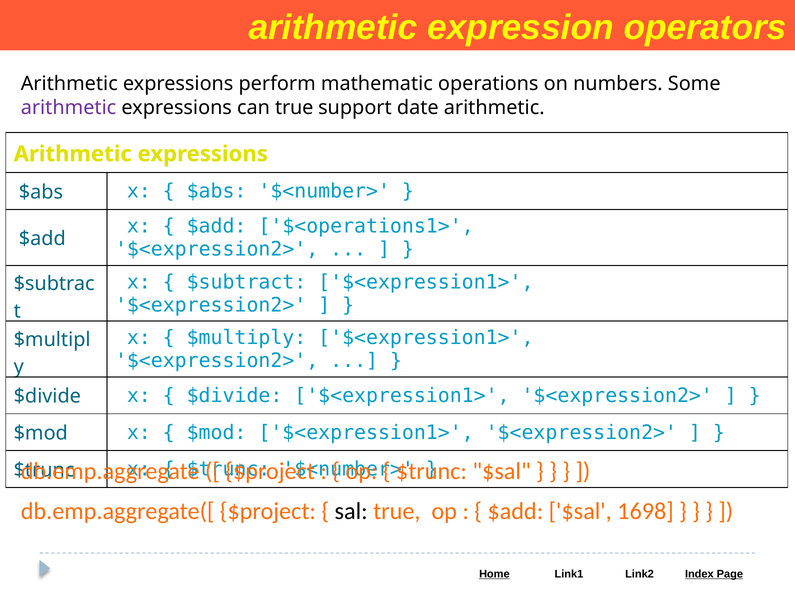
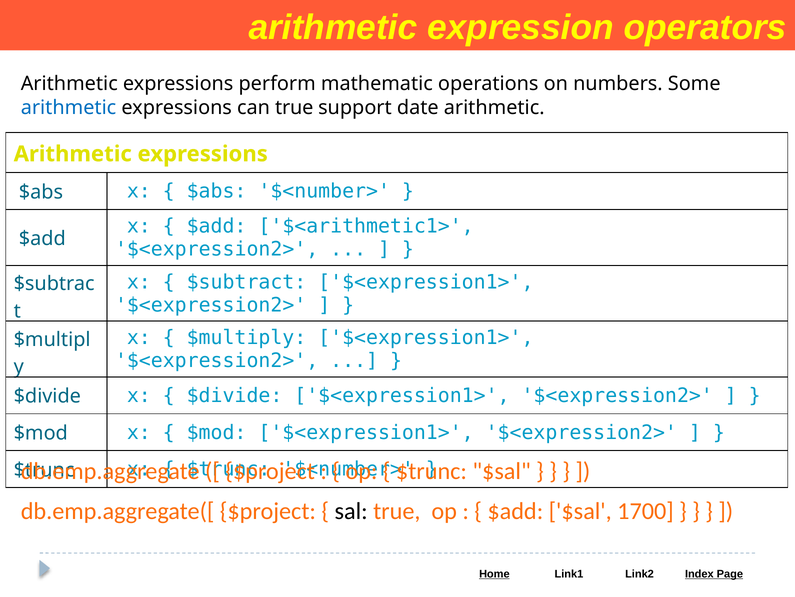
arithmetic colour: purple -> blue (69, 107)
$<operations1>: $<operations1> -> $<arithmetic1> (366, 226)
1698: 1698 -> 1700 (646, 510)
